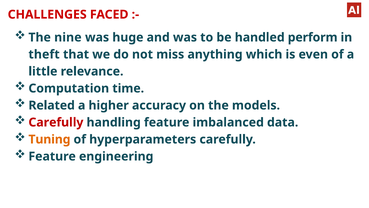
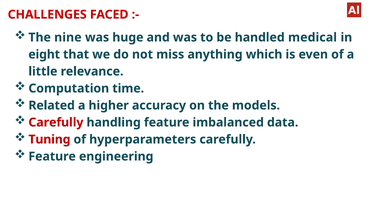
perform: perform -> medical (313, 37)
theft: theft -> eight (44, 54)
Tuning colour: orange -> red (49, 139)
